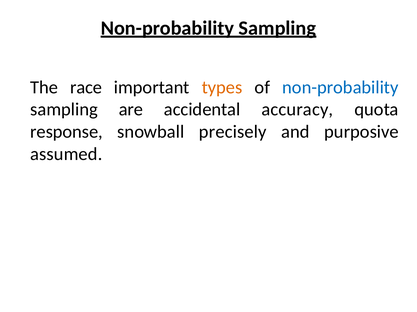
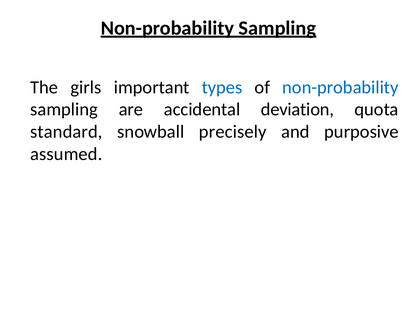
race: race -> girls (86, 87)
types colour: orange -> blue (222, 87)
accuracy: accuracy -> deviation (297, 110)
response: response -> standard (66, 132)
